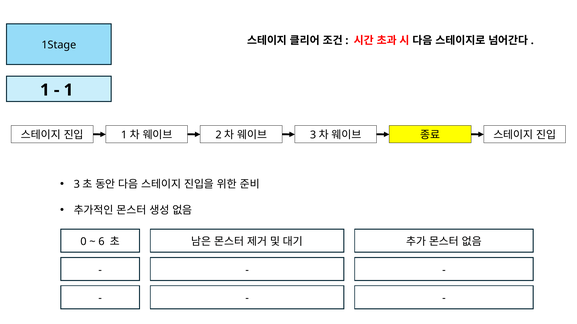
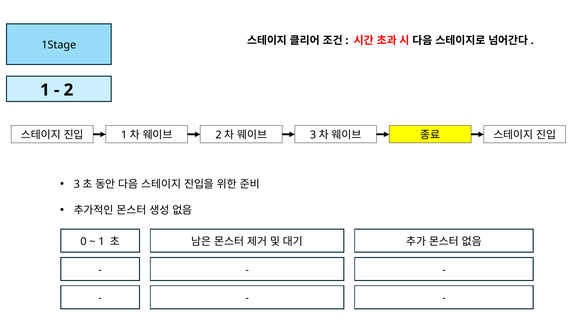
1: 1 -> 2 (68, 90)
6: 6 -> 1 (101, 242)
